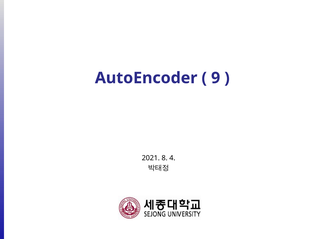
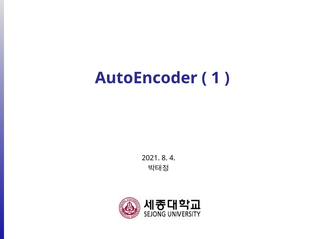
9: 9 -> 1 (216, 78)
